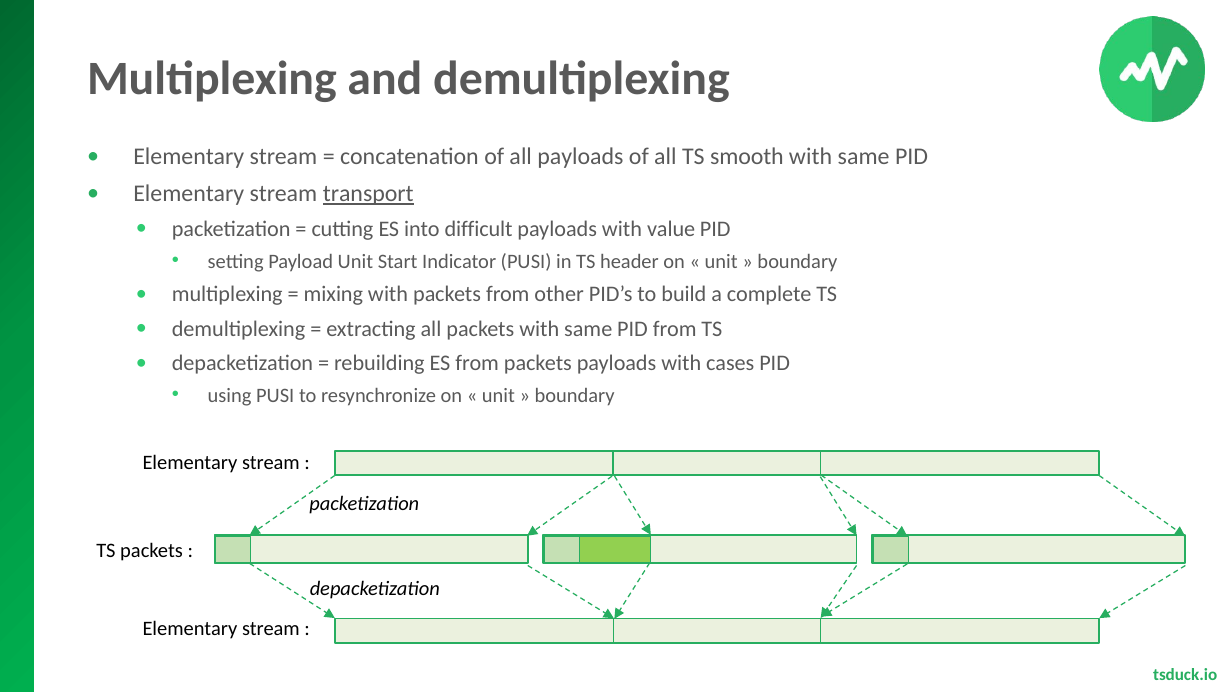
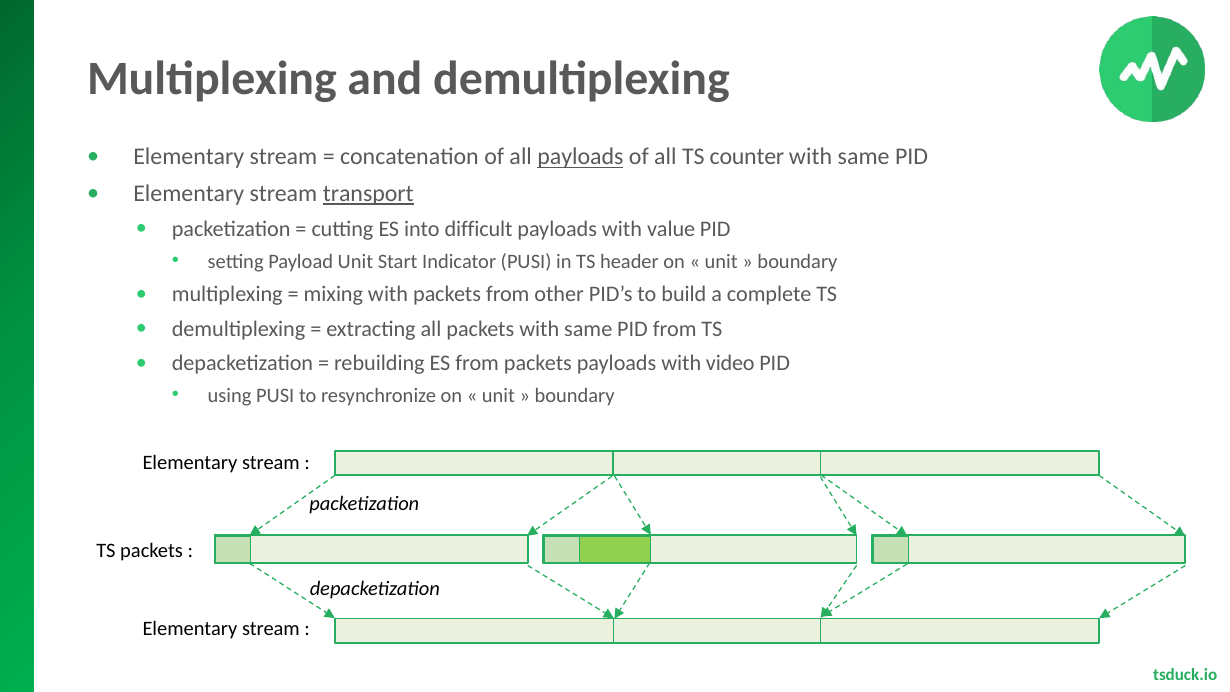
payloads underline: none -> present (580, 157)
smooth: smooth -> counter (747, 157)
cases: cases -> video (730, 363)
